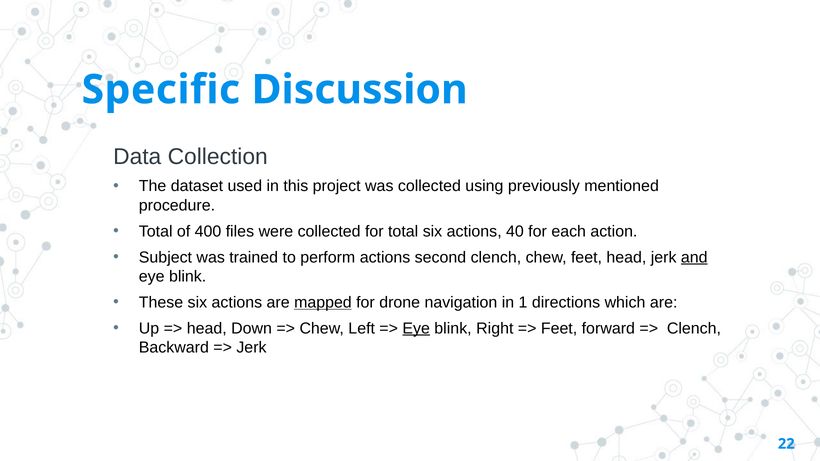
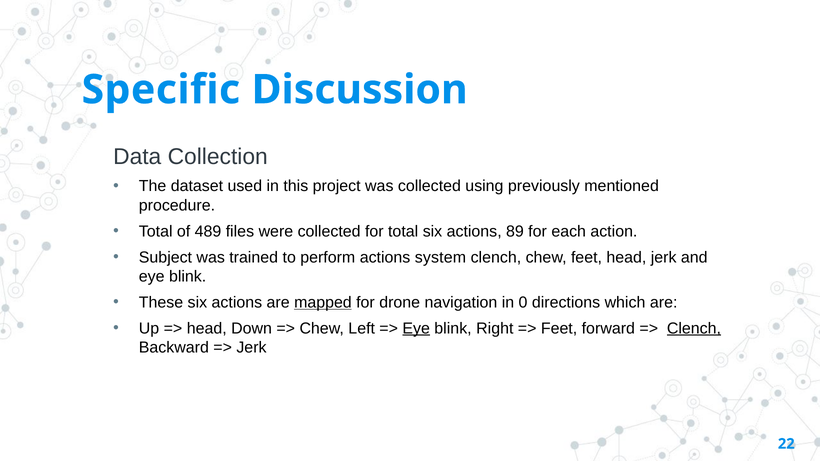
400: 400 -> 489 (208, 231)
40: 40 -> 89 (515, 231)
second: second -> system (440, 257)
and underline: present -> none (694, 257)
1: 1 -> 0 (523, 303)
Clench underline: none -> present (694, 329)
